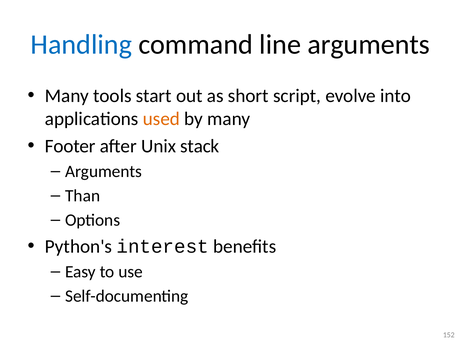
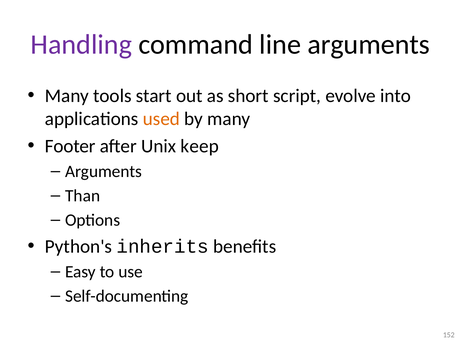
Handling colour: blue -> purple (81, 45)
stack: stack -> keep (200, 146)
interest: interest -> inherits (163, 246)
